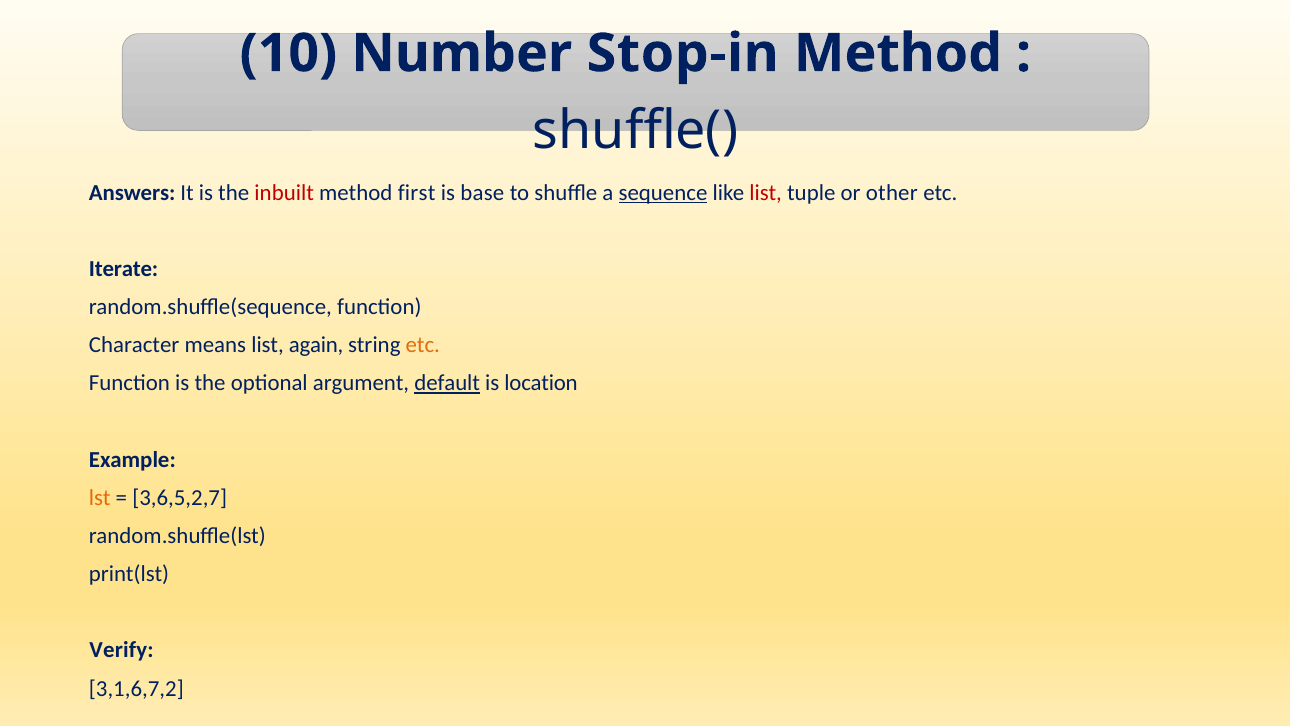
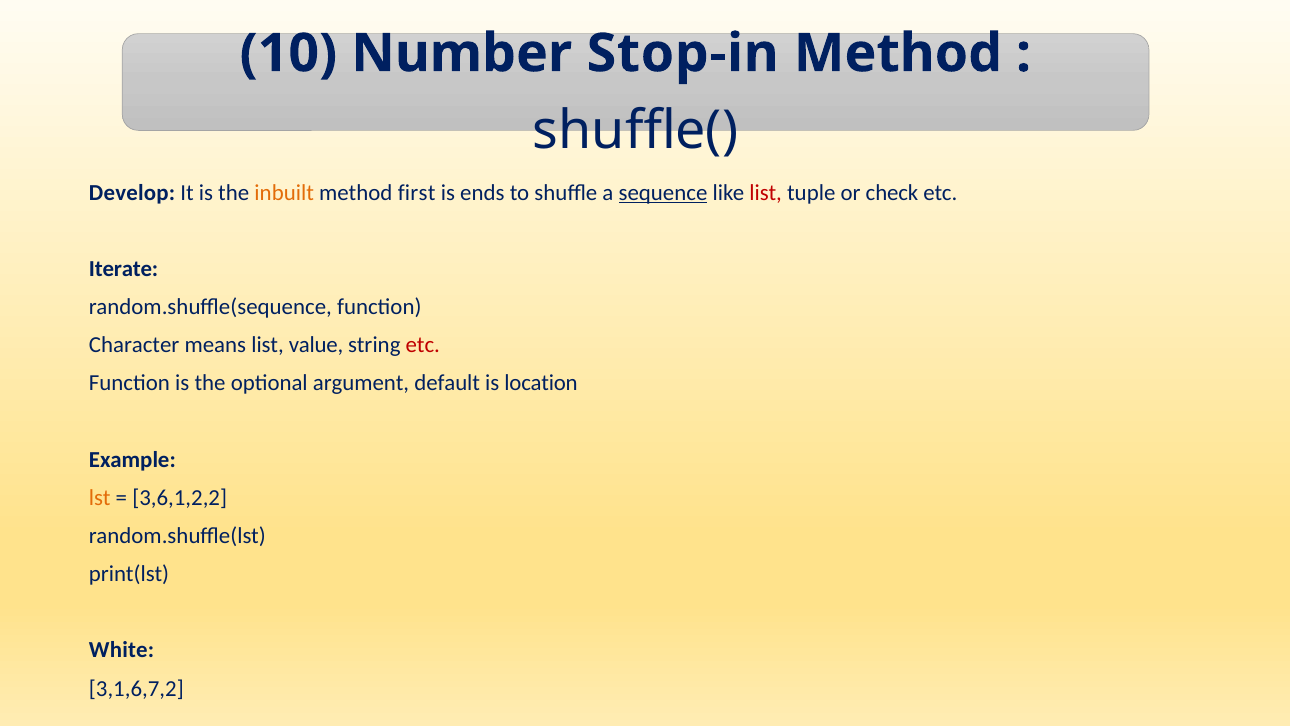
Answers: Answers -> Develop (132, 192)
inbuilt colour: red -> orange (284, 192)
base: base -> ends (482, 192)
other: other -> check (892, 192)
again: again -> value (316, 345)
etc colour: orange -> red (423, 345)
default underline: present -> none (447, 383)
3,6,5,2,7: 3,6,5,2,7 -> 3,6,1,2,2 (180, 497)
Verify: Verify -> White (122, 650)
